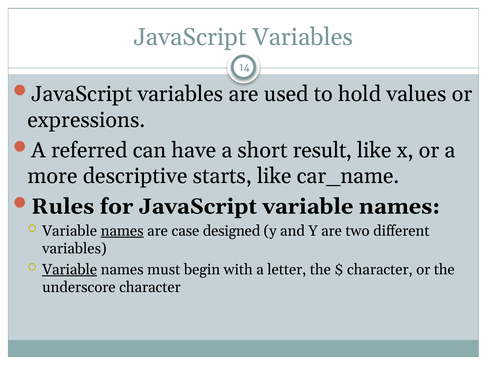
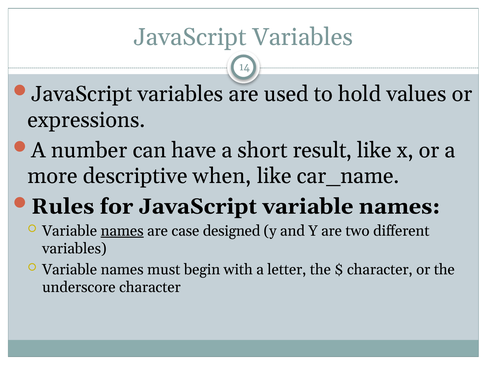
referred: referred -> number (89, 150)
starts: starts -> when (222, 176)
Variable underline: present -> none (70, 270)
